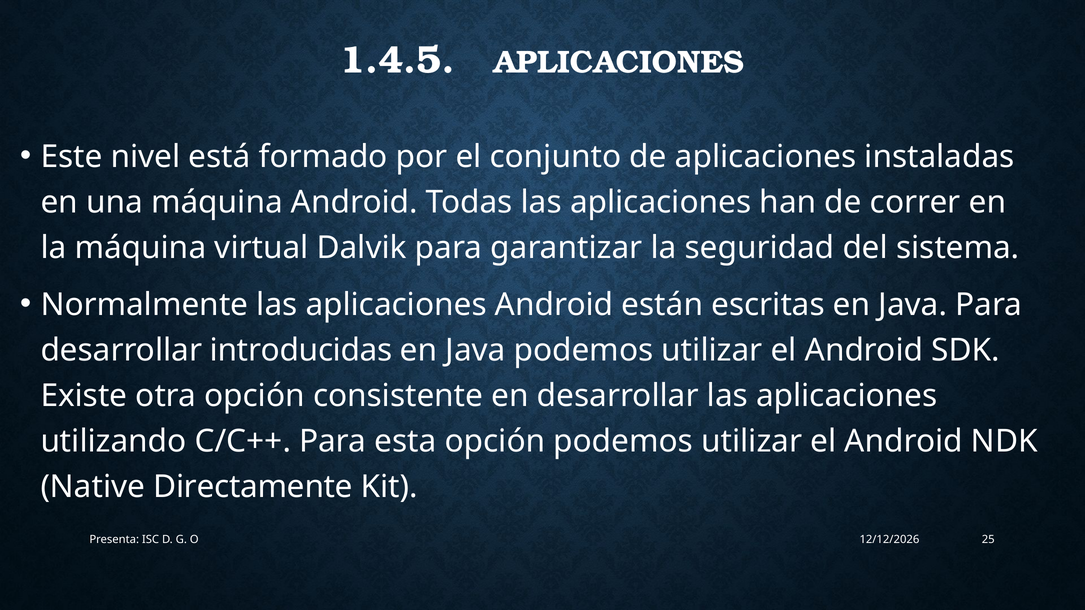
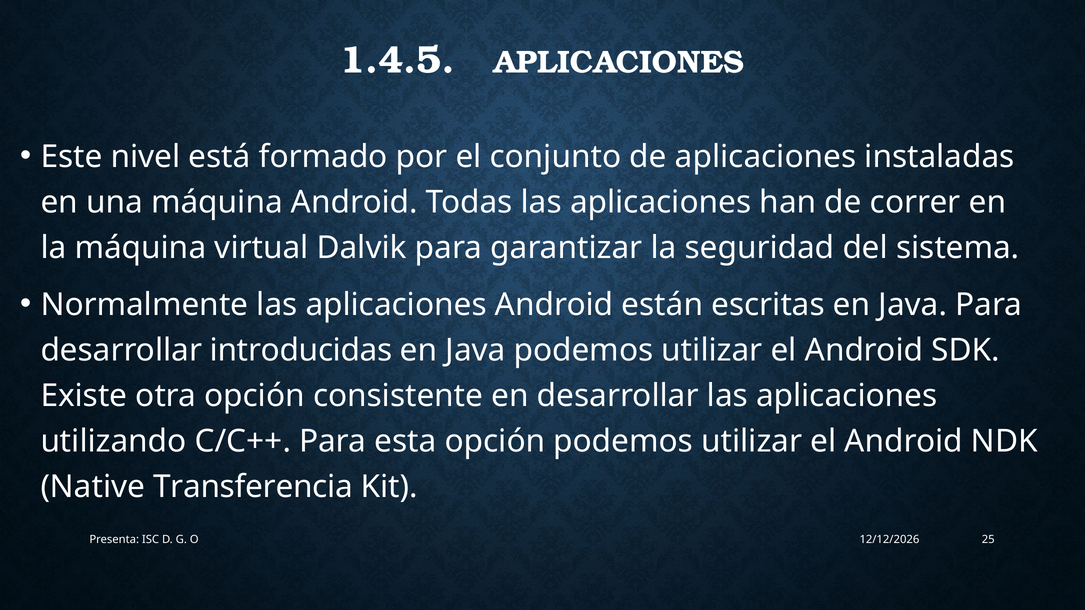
Directamente: Directamente -> Transferencia (253, 487)
